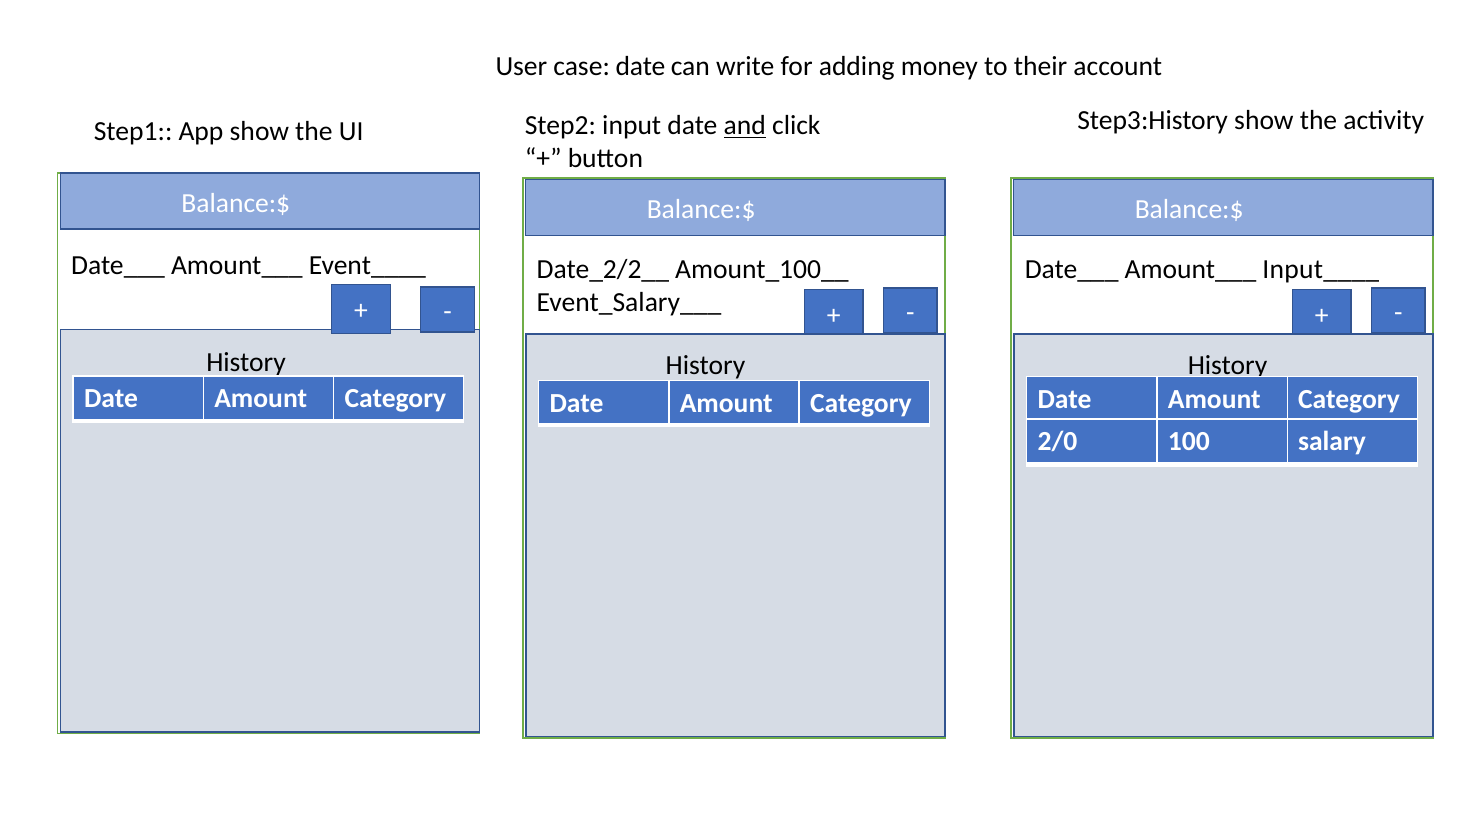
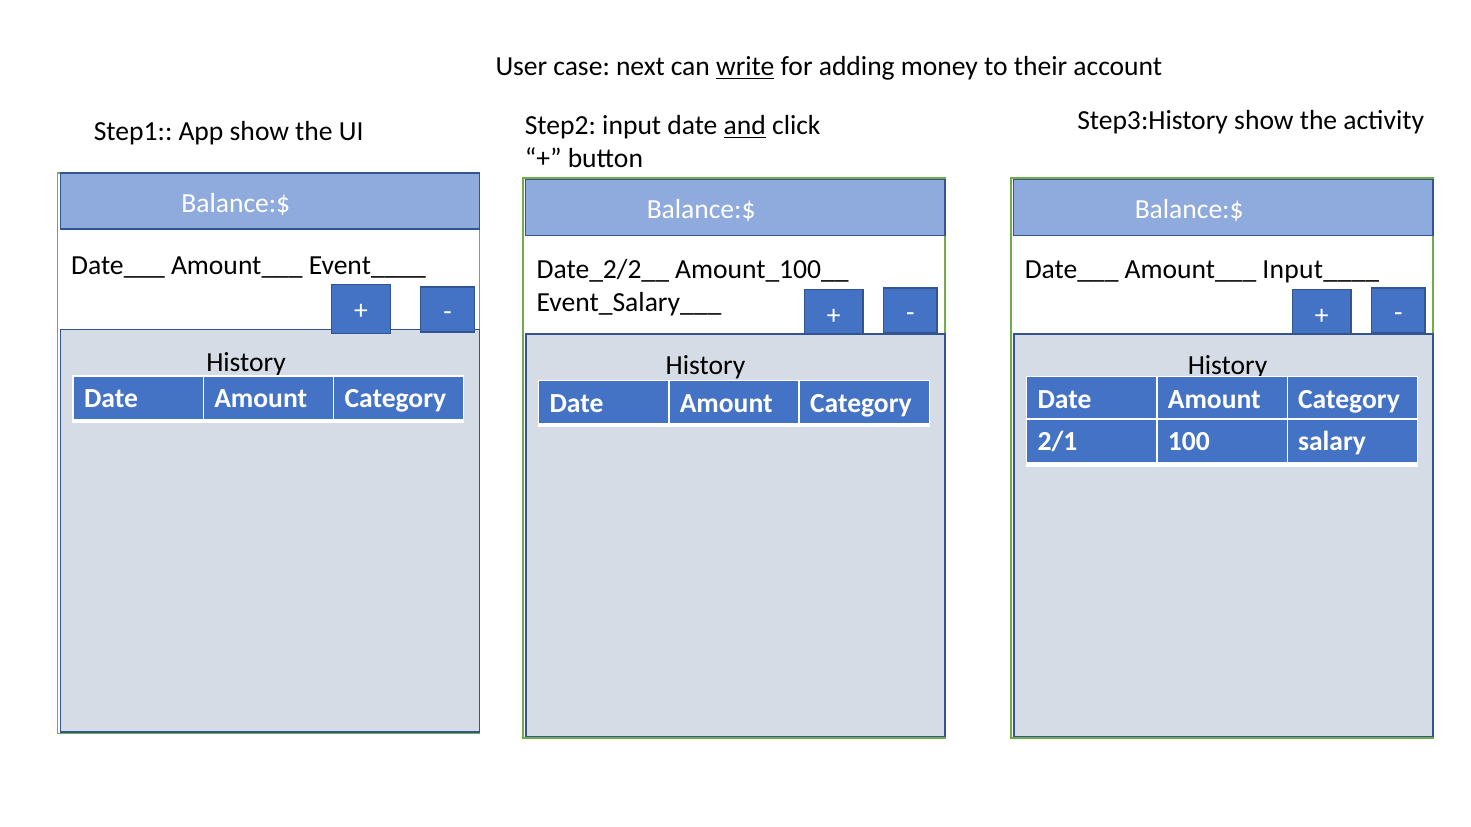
case date: date -> next (640, 67)
write underline: none -> present (745, 67)
2/0: 2/0 -> 2/1 (1058, 442)
